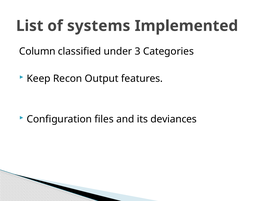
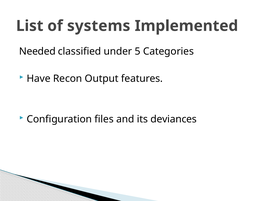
Column: Column -> Needed (37, 51)
3: 3 -> 5 (138, 51)
Keep: Keep -> Have (39, 79)
